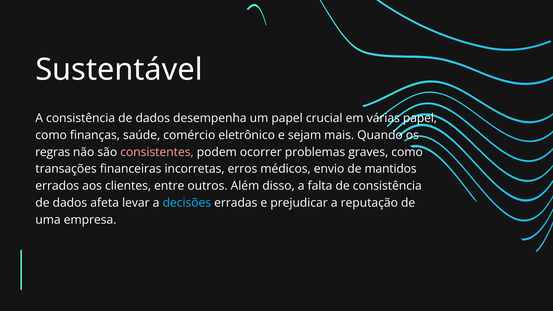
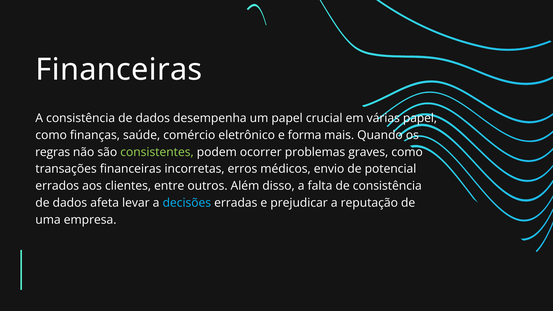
Sustentável: Sustentável -> Financeiras (119, 70)
sejam: sejam -> forma (305, 135)
consistentes colour: pink -> light green (157, 152)
mantidos: mantidos -> potencial (390, 169)
